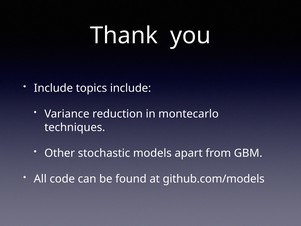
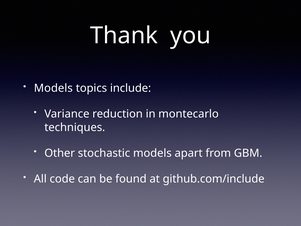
Include: Include -> Models (53, 88)
github.com/models: github.com/models -> github.com/include (214, 179)
